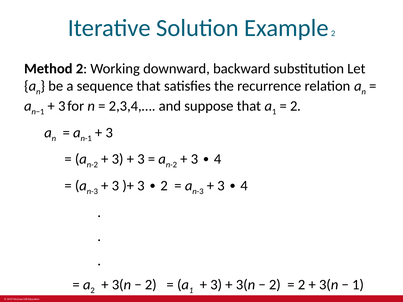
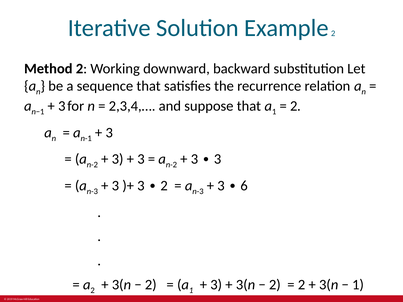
4: 4 -> 3 (218, 159)
4: 4 -> 6 (244, 186)
